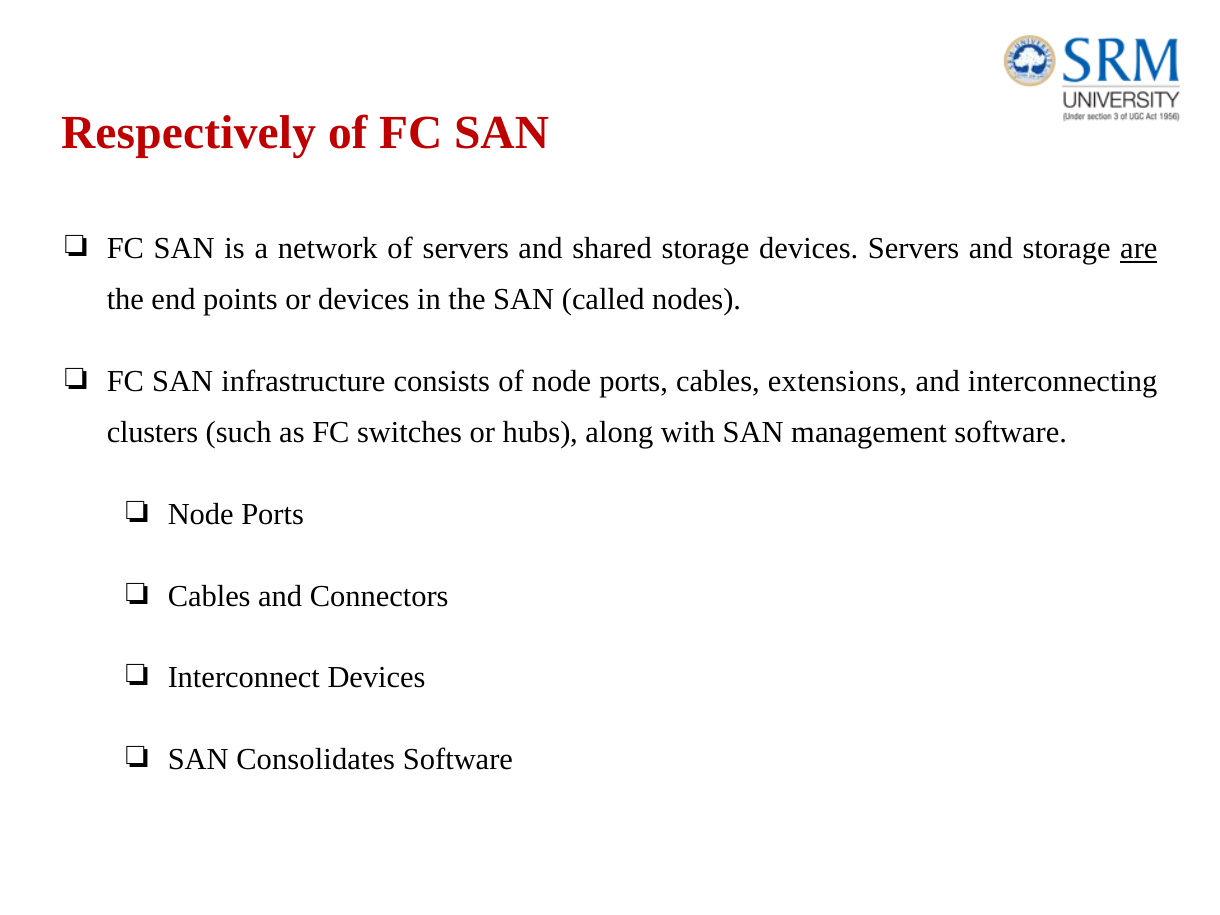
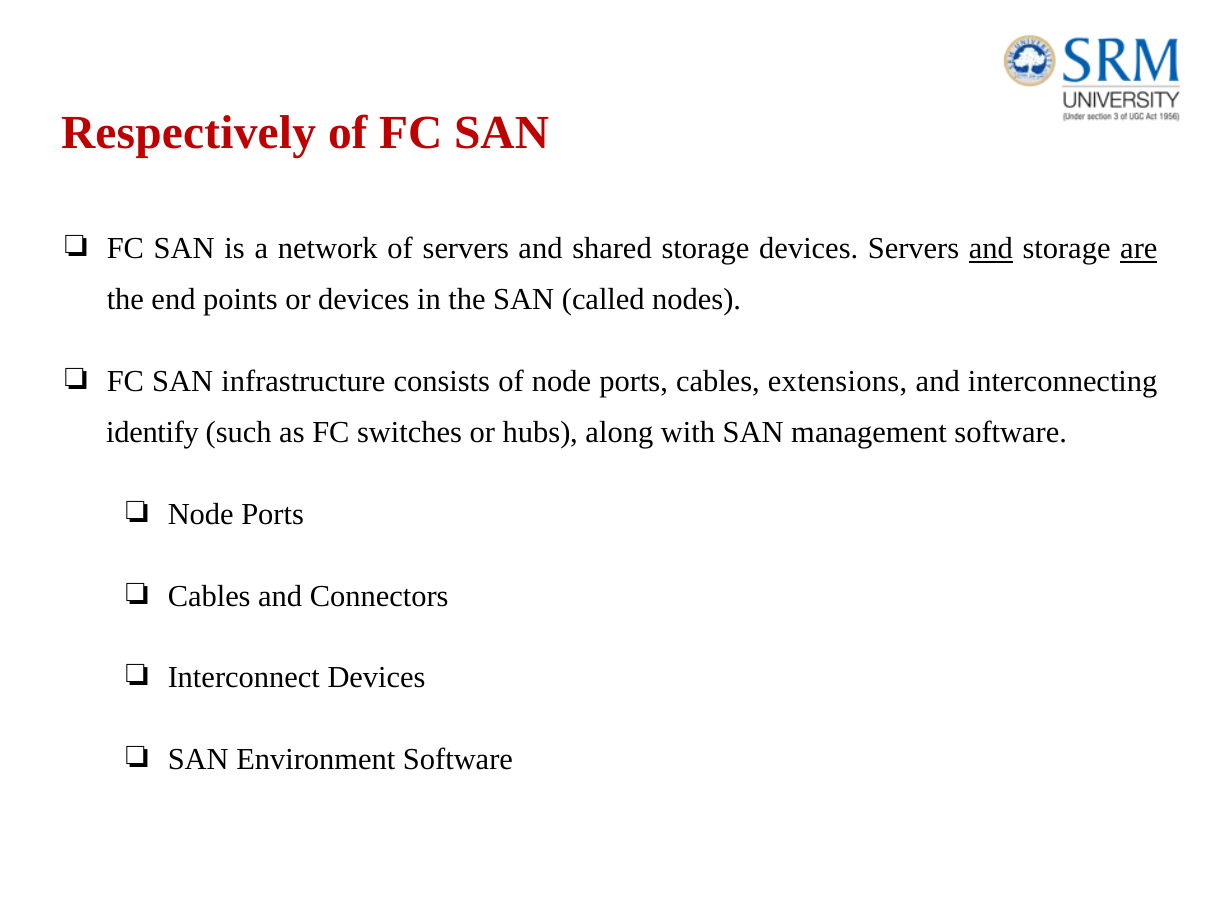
and underline: none -> present (991, 249)
clusters: clusters -> identify (153, 433)
Consolidates: Consolidates -> Environment (316, 759)
